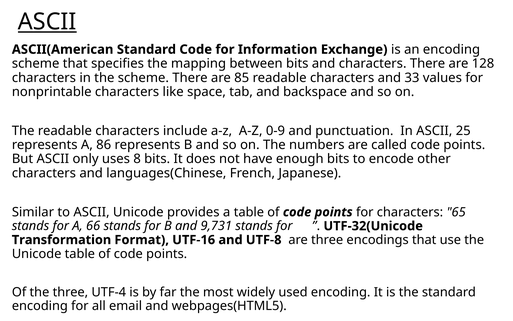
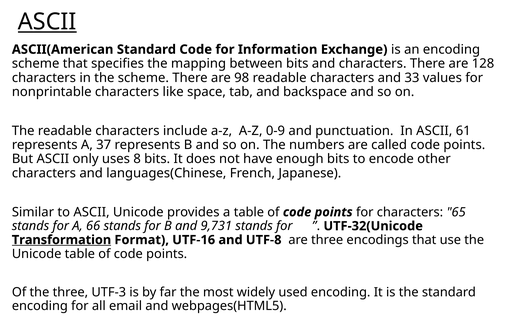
85: 85 -> 98 (242, 78)
25: 25 -> 61 (463, 131)
86: 86 -> 37 (104, 145)
Transformation underline: none -> present (62, 240)
UTF-4: UTF-4 -> UTF-3 (109, 292)
